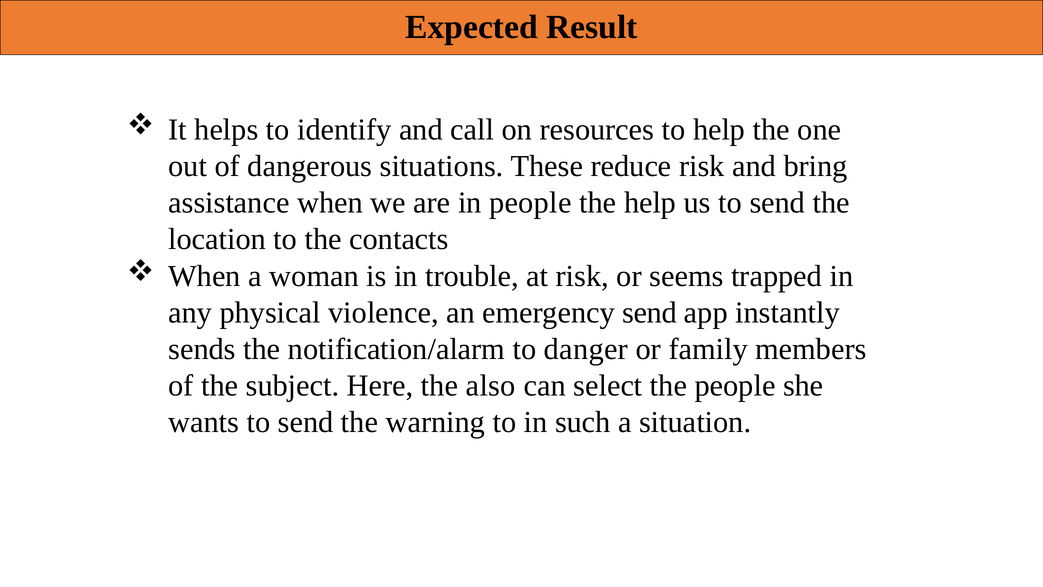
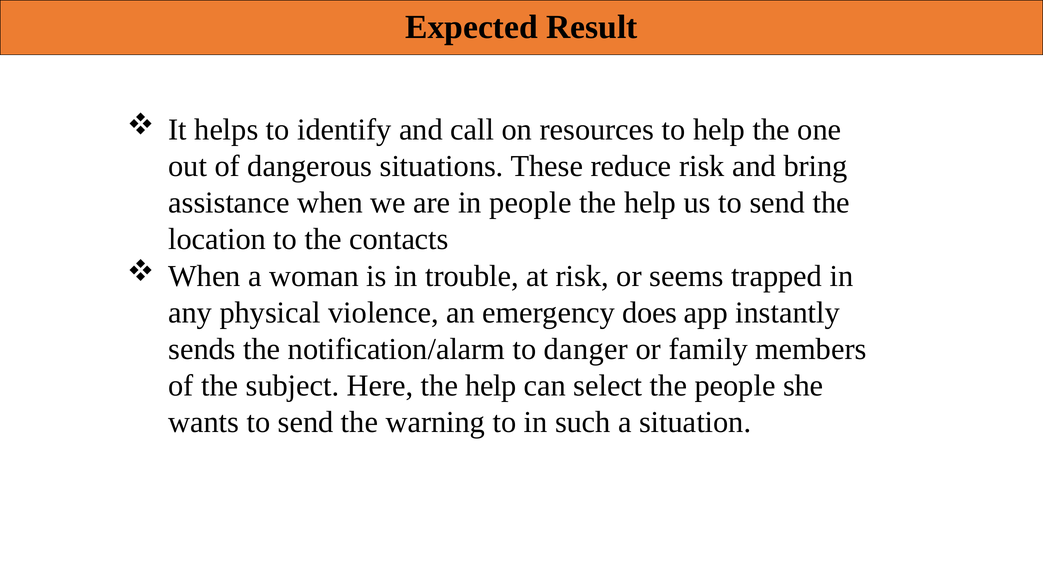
emergency send: send -> does (650, 312)
Here the also: also -> help (491, 385)
